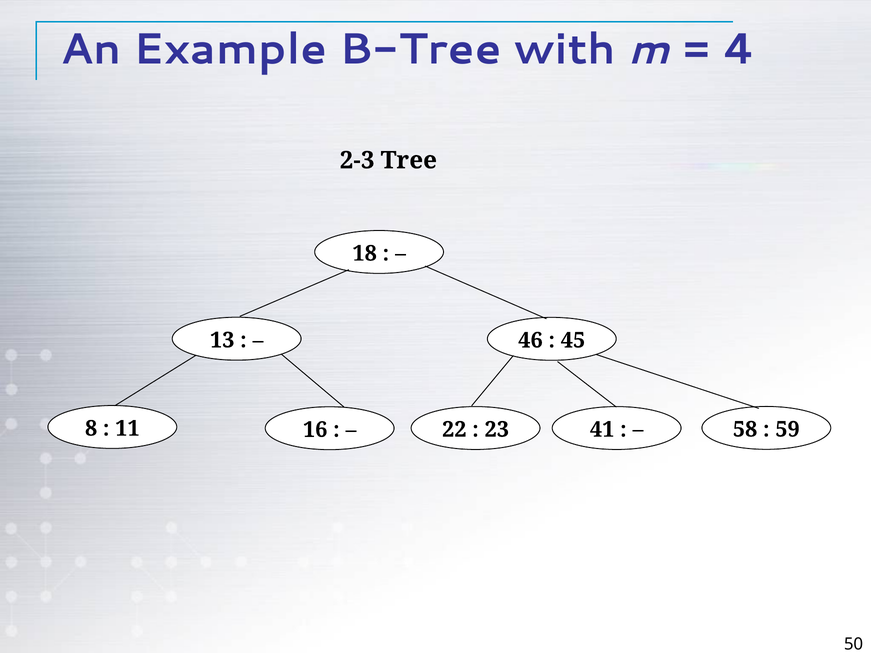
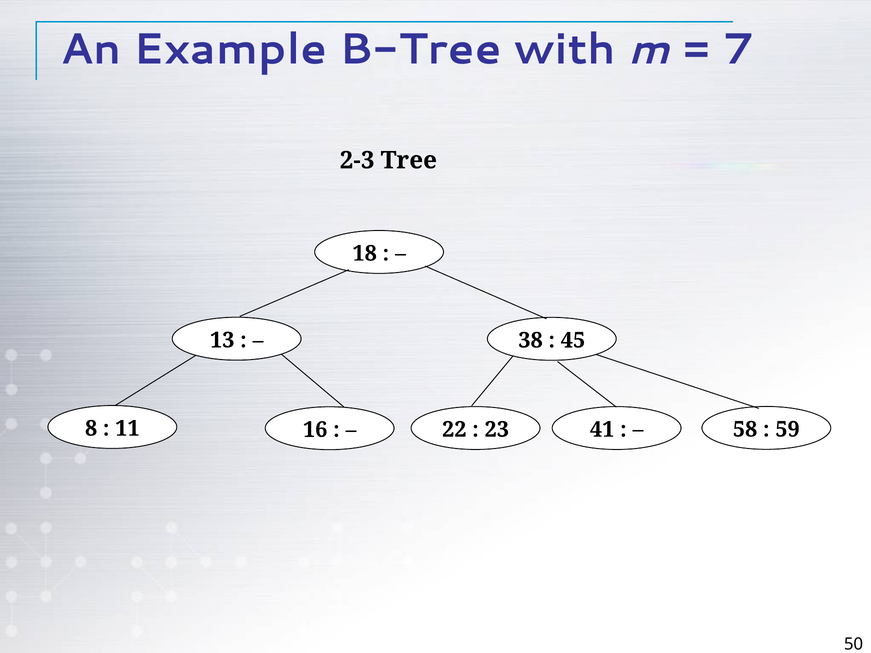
4: 4 -> 7 (739, 49)
46: 46 -> 38 (530, 340)
